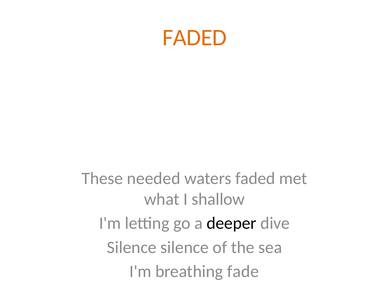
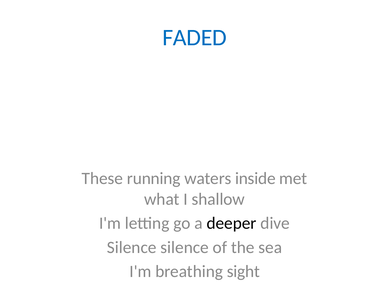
FADED colour: orange -> blue (195, 38)
needed: needed -> running (154, 179)
waters faded: faded -> inside (255, 179)
fade: fade -> sight (243, 272)
